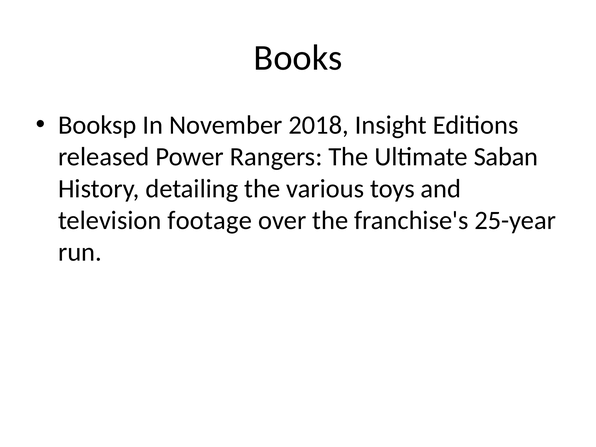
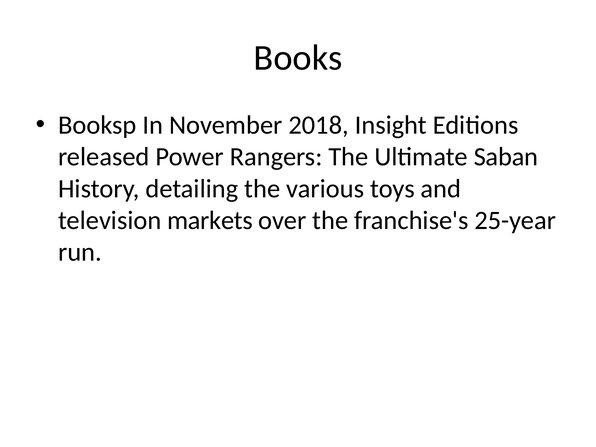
footage: footage -> markets (210, 220)
